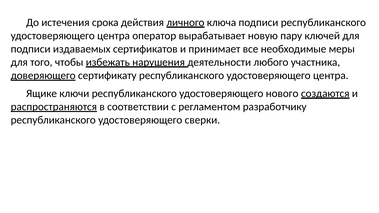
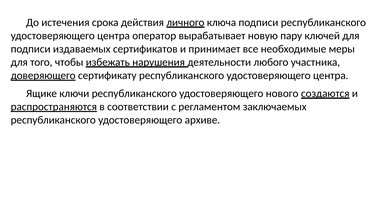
разработчику: разработчику -> заключаемых (275, 107)
сверки: сверки -> архиве (202, 120)
